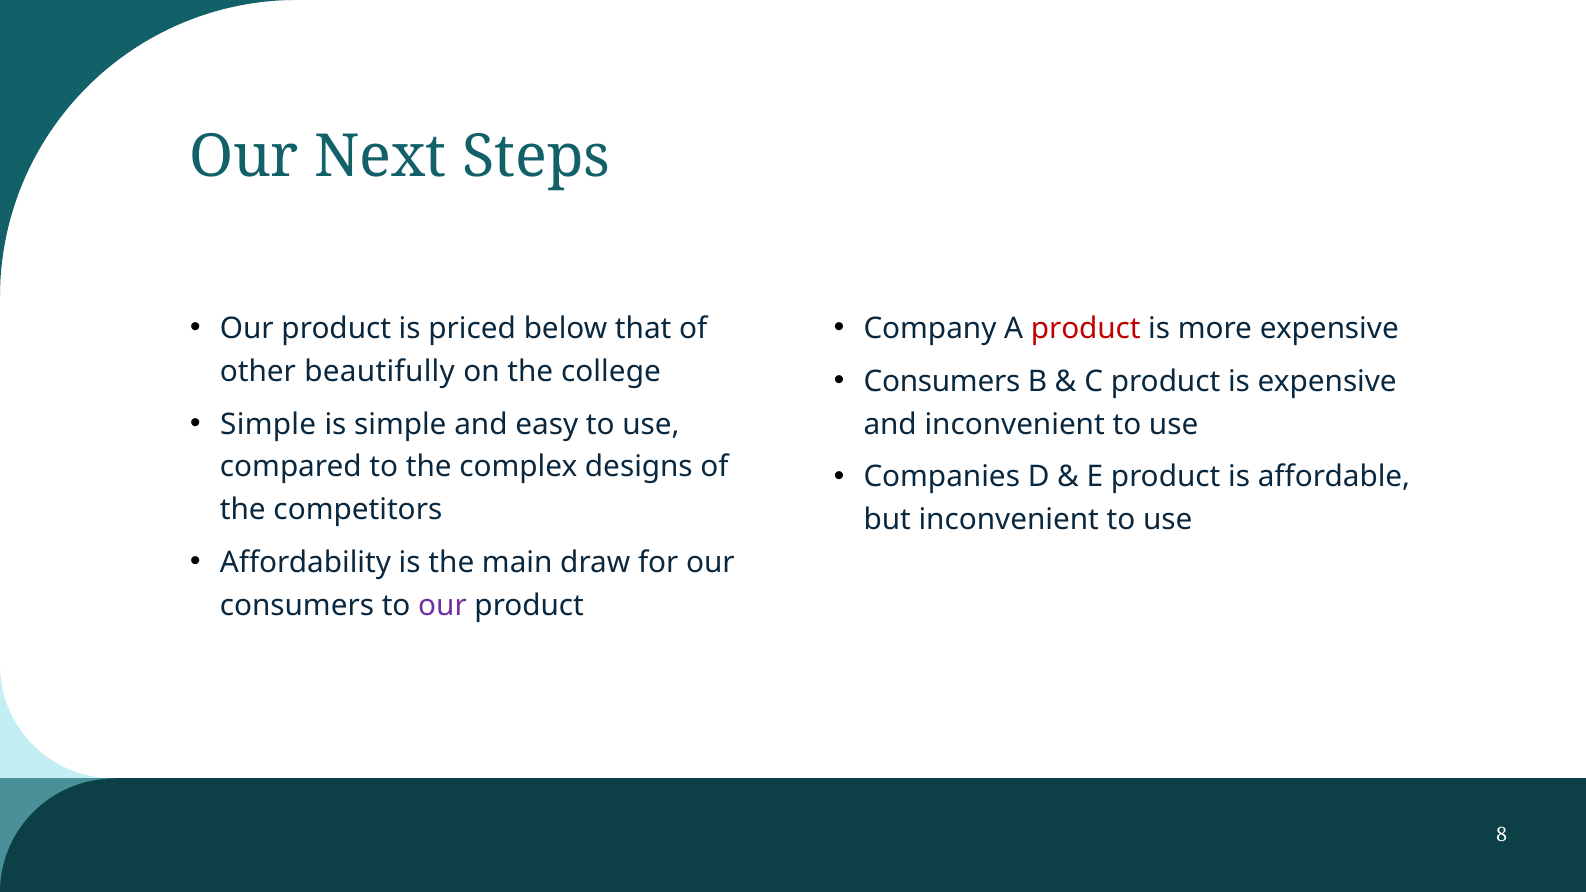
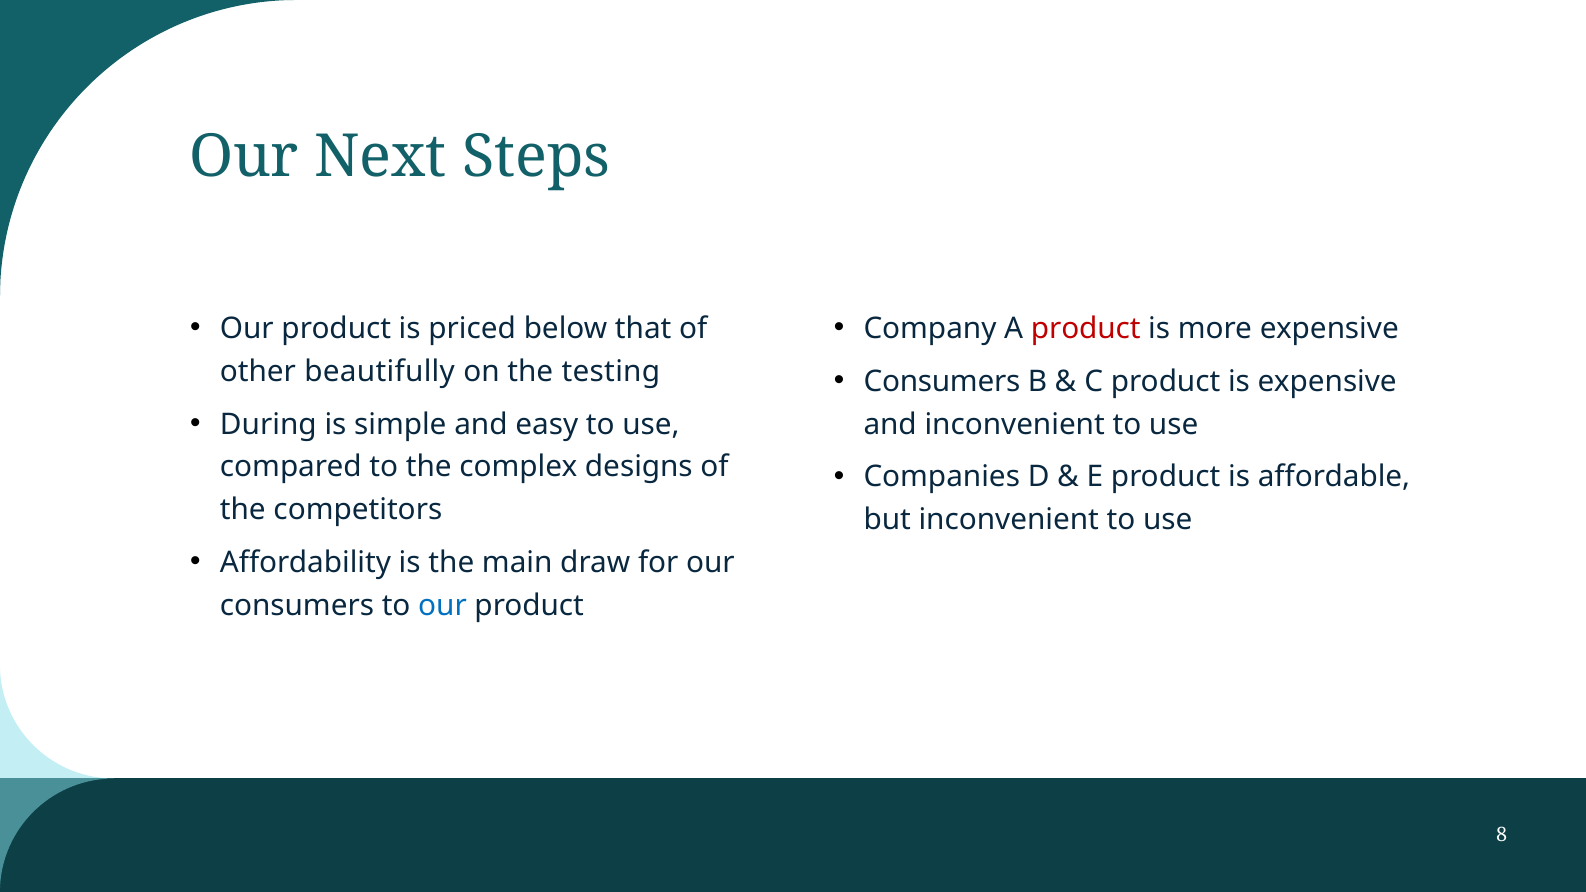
college: college -> testing (611, 372)
Simple: Simple -> During (268, 424)
our colour: purple -> blue (443, 605)
